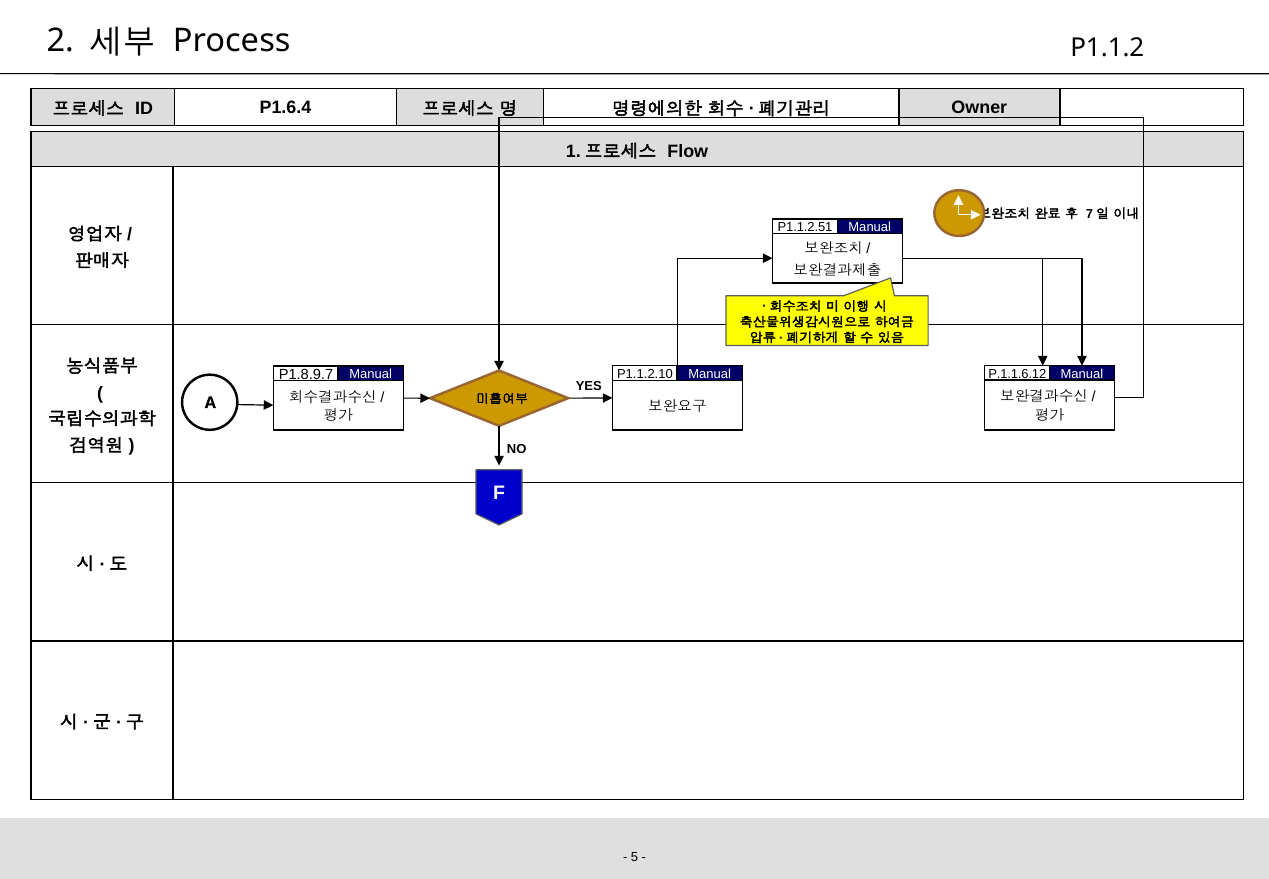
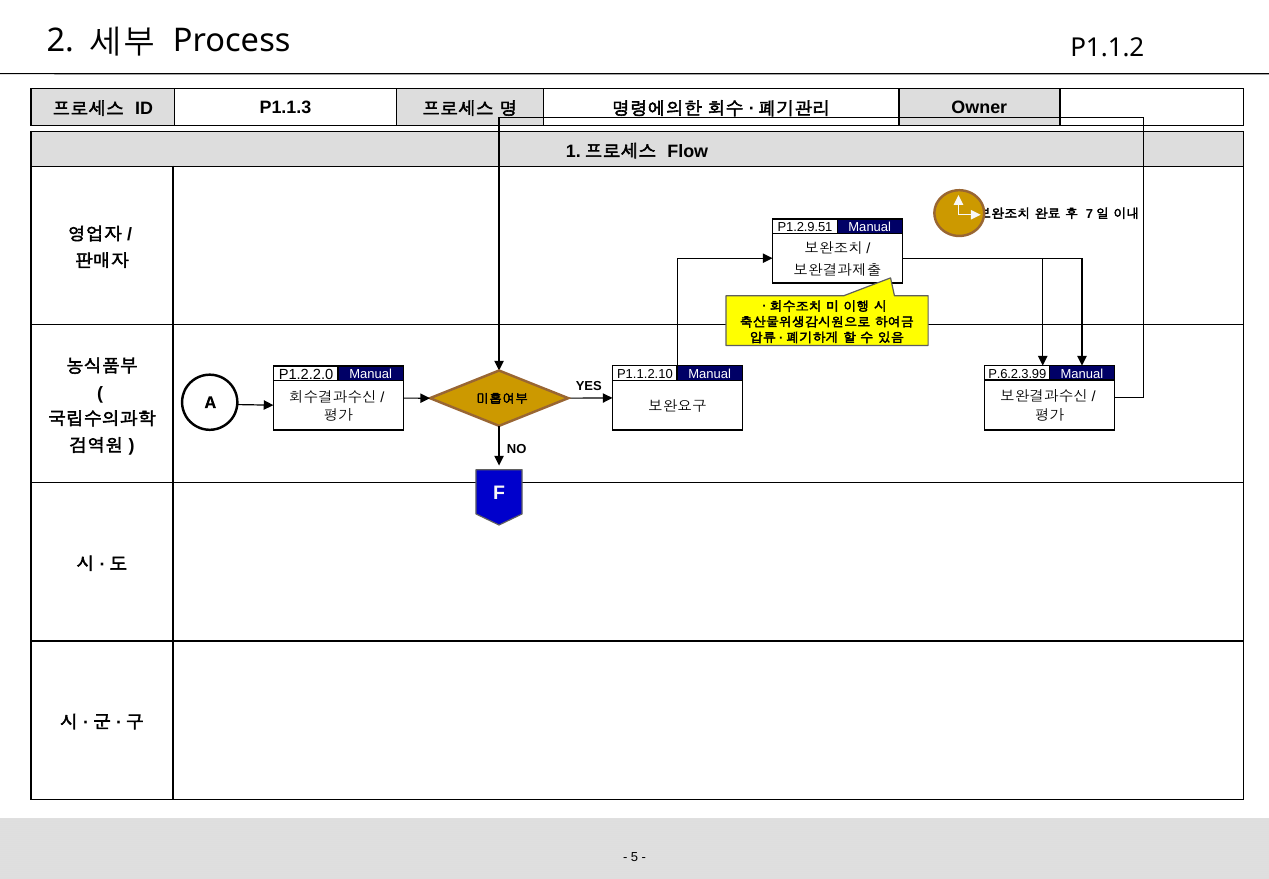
P1.6.4: P1.6.4 -> P1.1.3 (285, 107)
P1.1.2.51: P1.1.2.51 -> P1.2.9.51 (805, 227)
P1.8.9.7: P1.8.9.7 -> P1.2.2.0 (306, 374)
P.1.1.6.12: P.1.1.6.12 -> P.6.2.3.99 (1017, 374)
